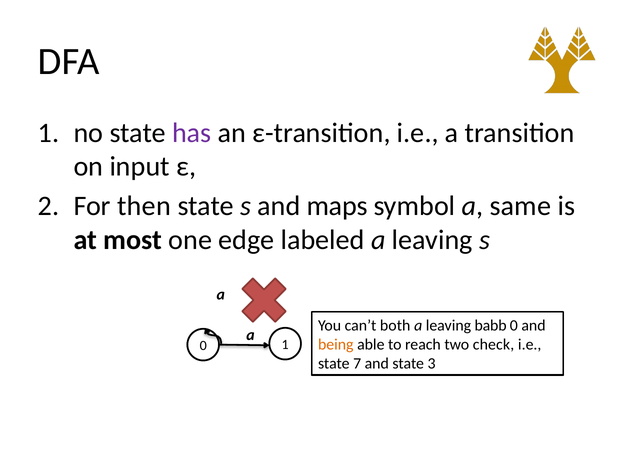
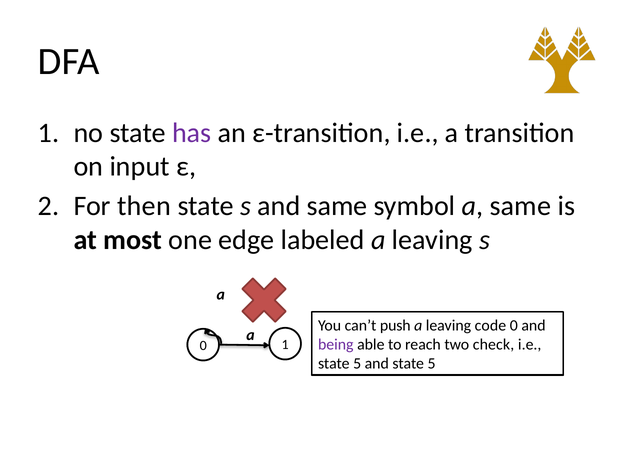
and maps: maps -> same (337, 206)
both: both -> push (395, 325)
babb: babb -> code (490, 325)
being colour: orange -> purple (336, 344)
7: 7 -> 5 (357, 363)
and state 3: 3 -> 5 (432, 363)
